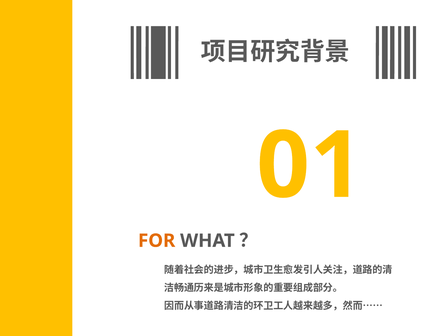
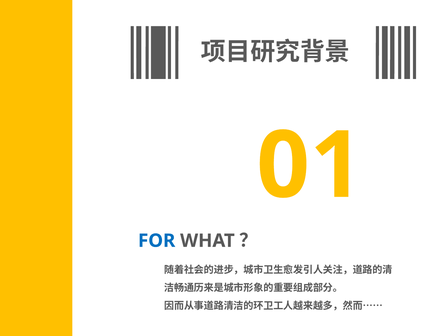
FOR colour: orange -> blue (157, 241)
